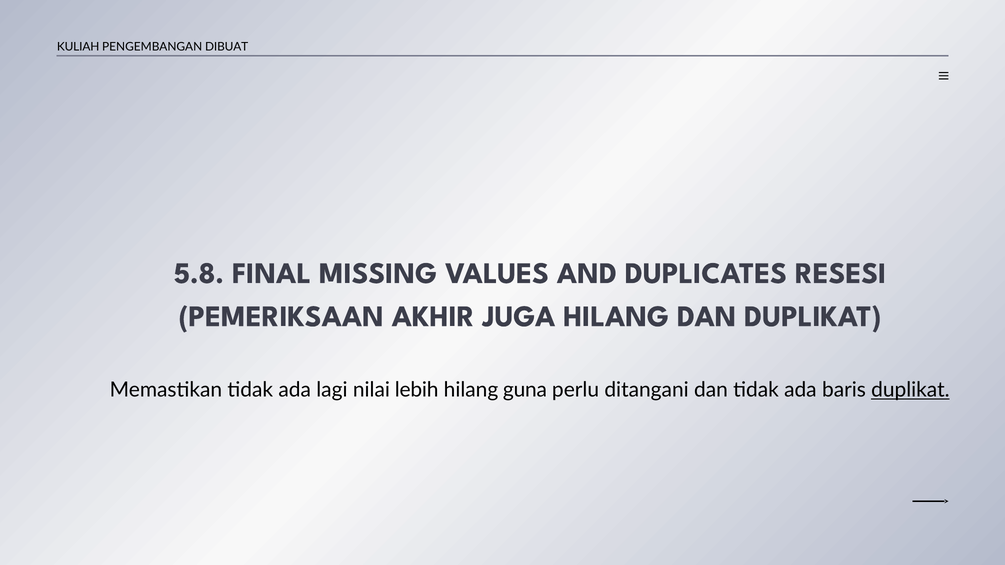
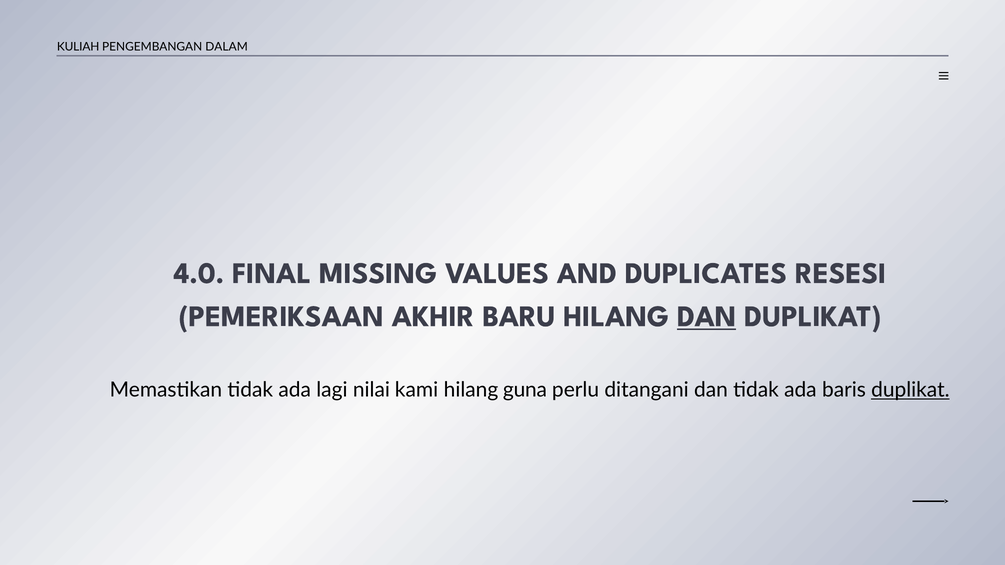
DIBUAT: DIBUAT -> DALAM (227, 47)
5.8: 5.8 -> 4.0 (199, 273)
JUGA: JUGA -> BARU (519, 317)
DAN underline: none -> present (707, 317)
lebih: lebih -> kami (417, 390)
